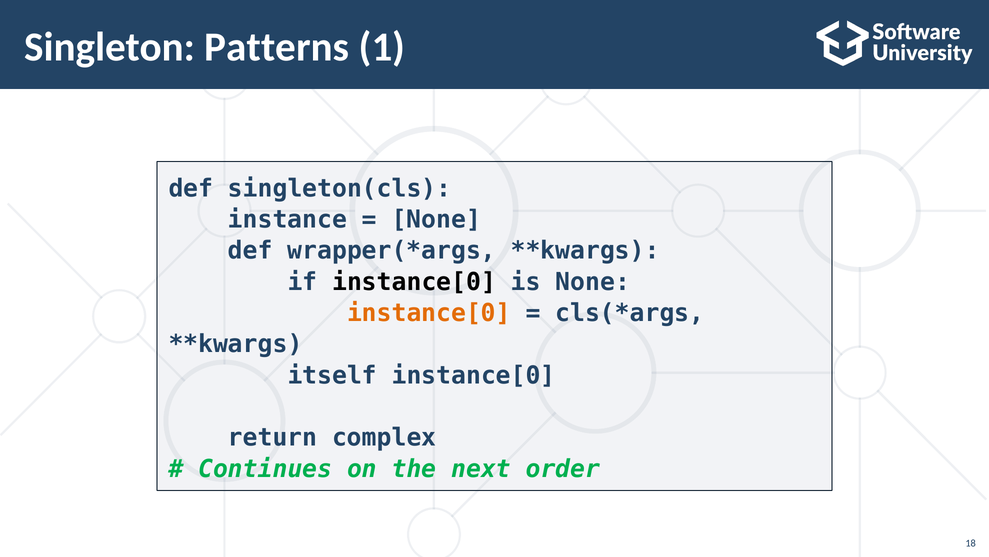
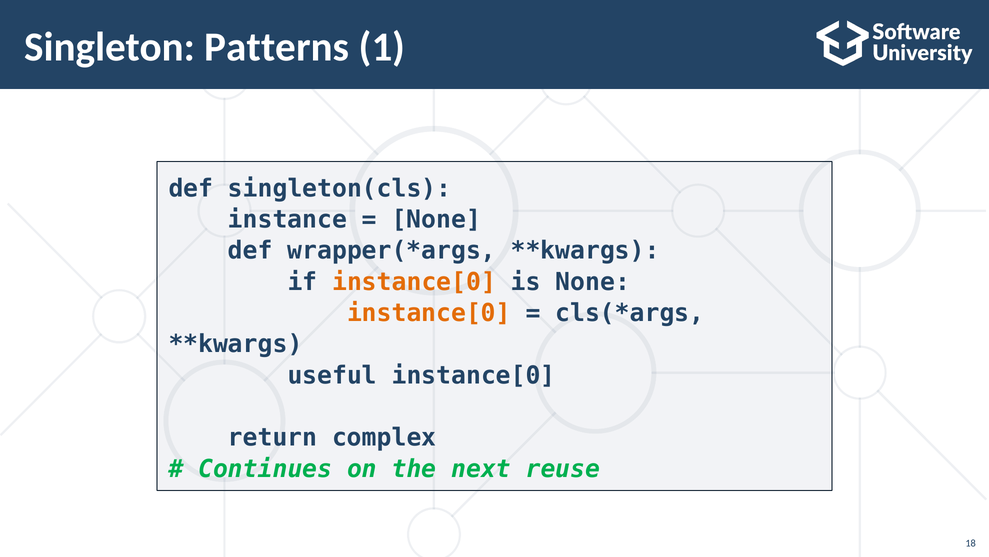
instance[0 colour: black -> orange (414, 281)
itself: itself -> useful (332, 375)
order: order -> reuse (563, 468)
